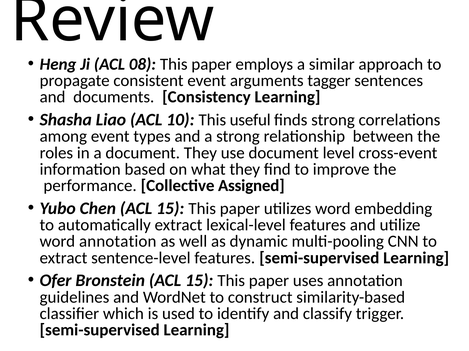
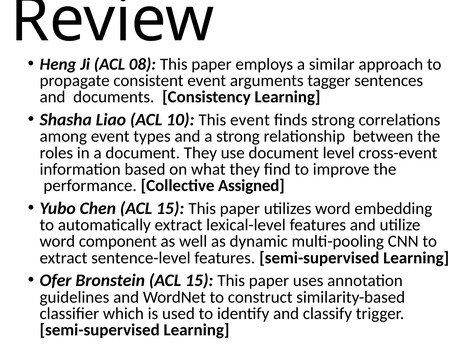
This useful: useful -> event (250, 120)
word annotation: annotation -> component (118, 242)
